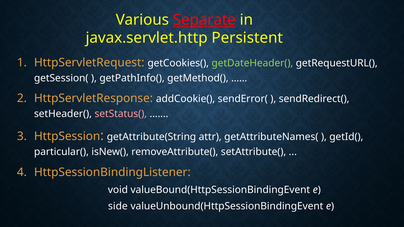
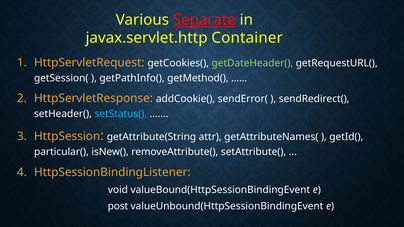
Persistent: Persistent -> Container (247, 38)
setStatus( colour: pink -> light blue (121, 114)
side: side -> post (118, 207)
